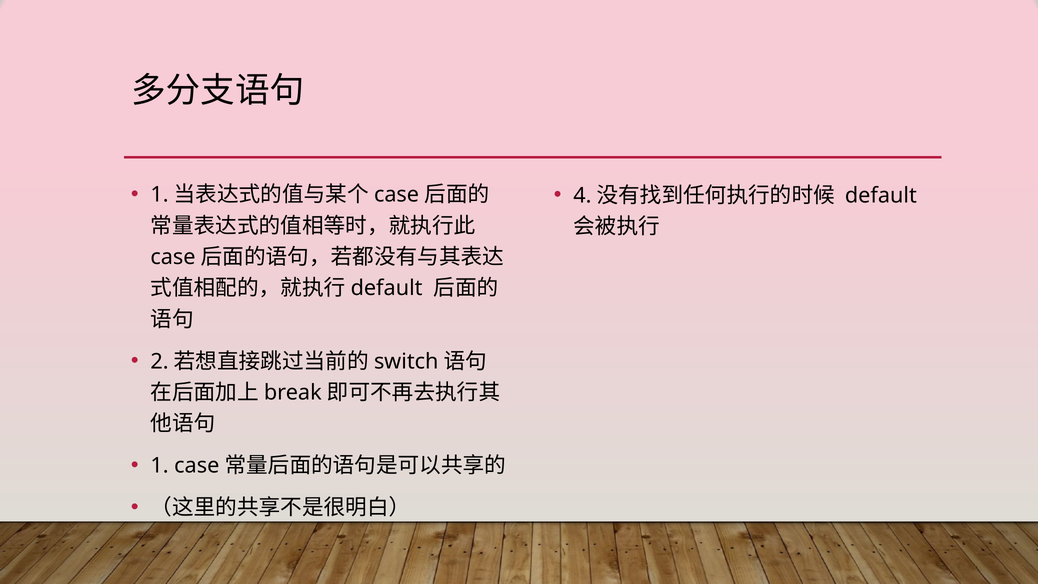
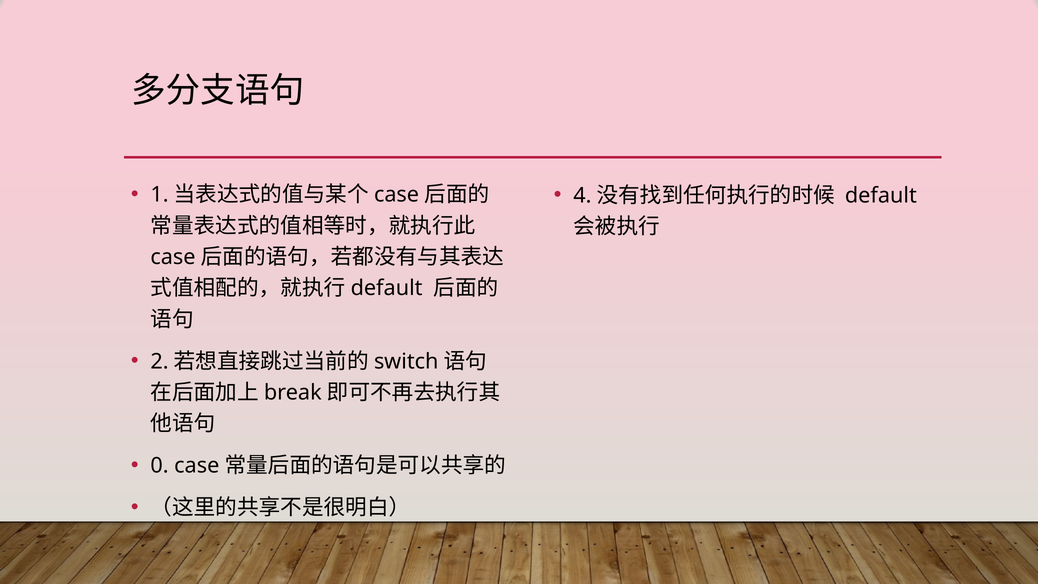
1: 1 -> 0 (160, 466)
